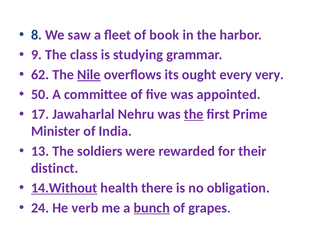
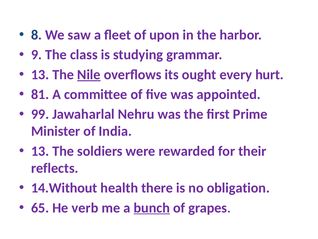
book: book -> upon (164, 35)
62: 62 -> 13 (40, 74)
very: very -> hurt (269, 74)
50: 50 -> 81 (40, 94)
17: 17 -> 99 (40, 114)
the underline: present -> none (194, 114)
distinct: distinct -> reflects (55, 168)
14.Without underline: present -> none (64, 188)
24: 24 -> 65 (40, 207)
